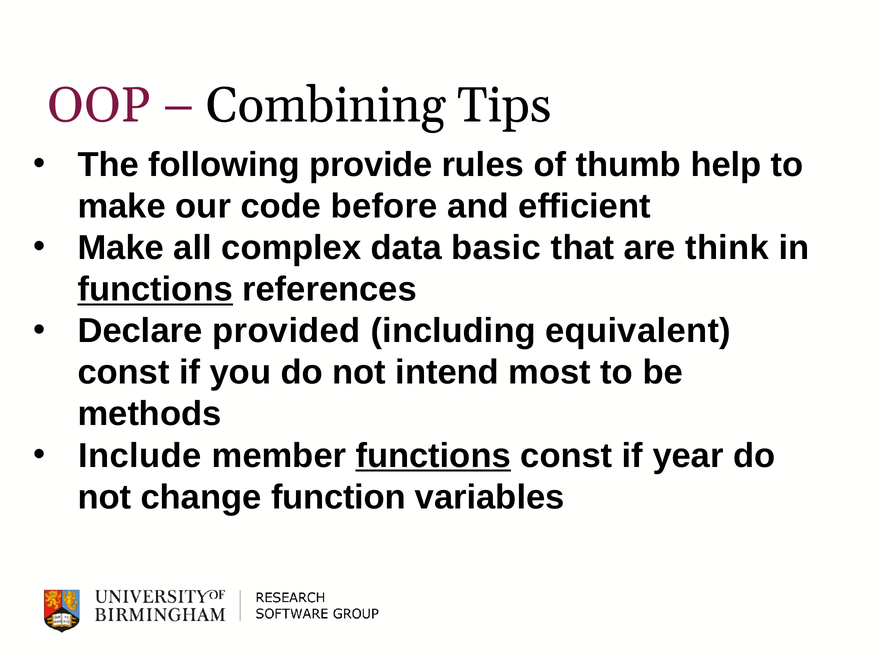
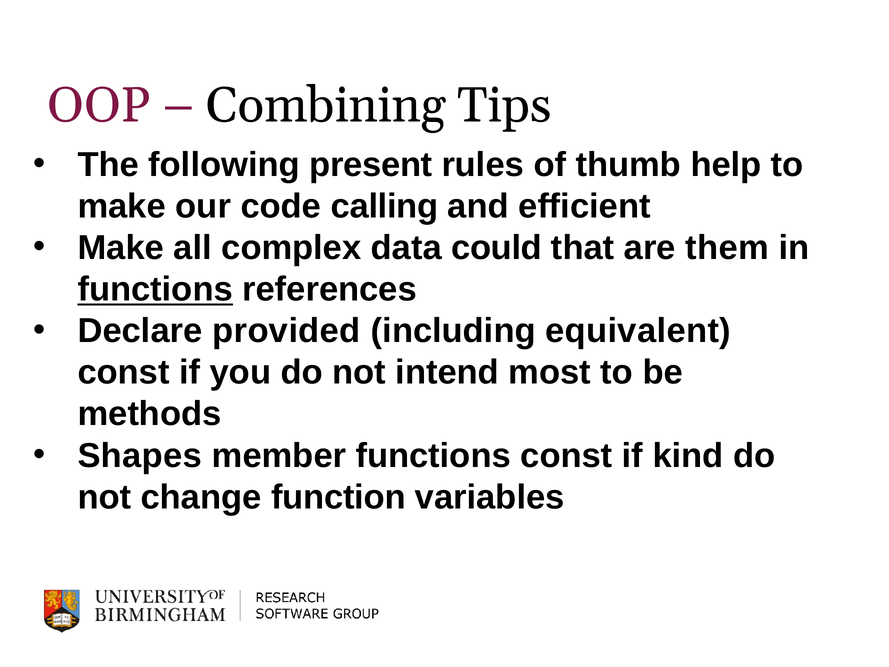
provide: provide -> present (371, 165)
before: before -> calling (384, 206)
basic: basic -> could (497, 248)
think: think -> them (727, 248)
Include: Include -> Shapes (140, 455)
functions underline: present -> none (433, 455)
year: year -> kind (688, 455)
